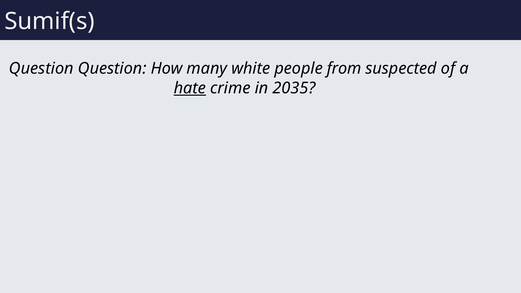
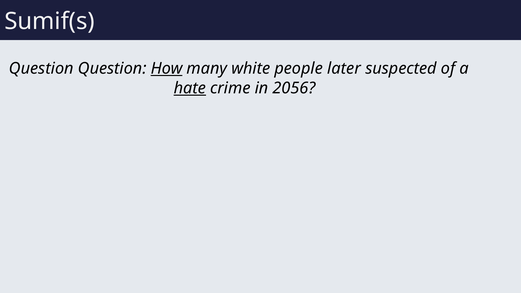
How underline: none -> present (167, 69)
from: from -> later (344, 69)
2035: 2035 -> 2056 (294, 88)
